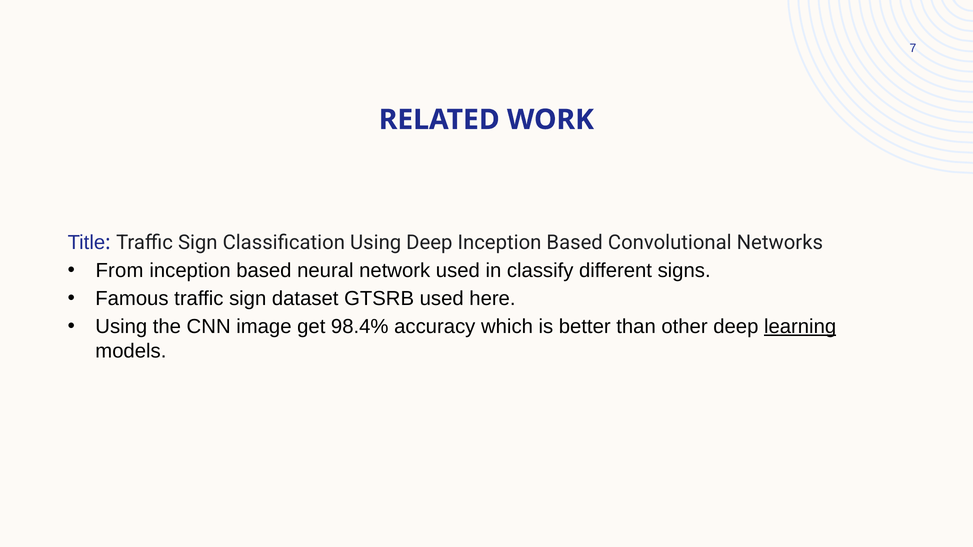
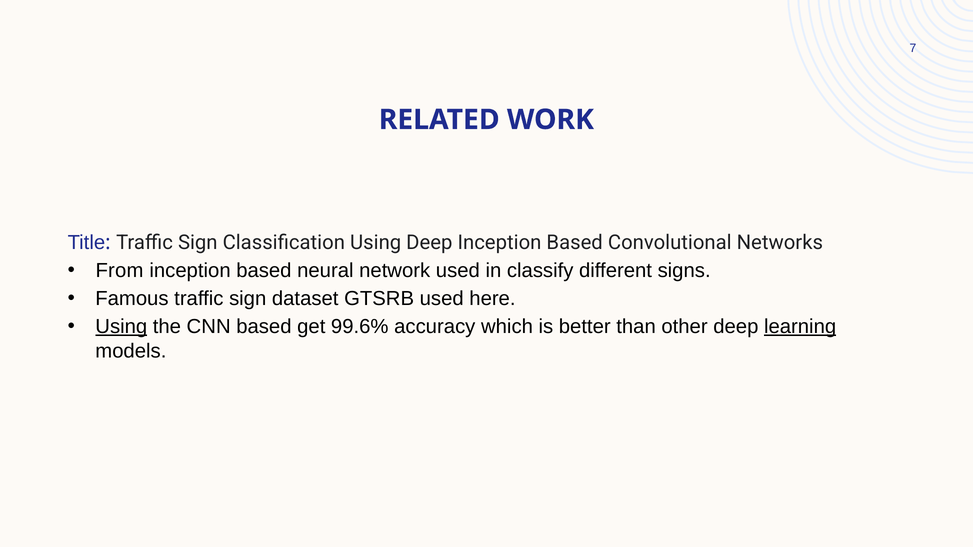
Using underline: none -> present (121, 327)
CNN image: image -> based (264, 327)
98.4%: 98.4% -> 99.6% (360, 327)
